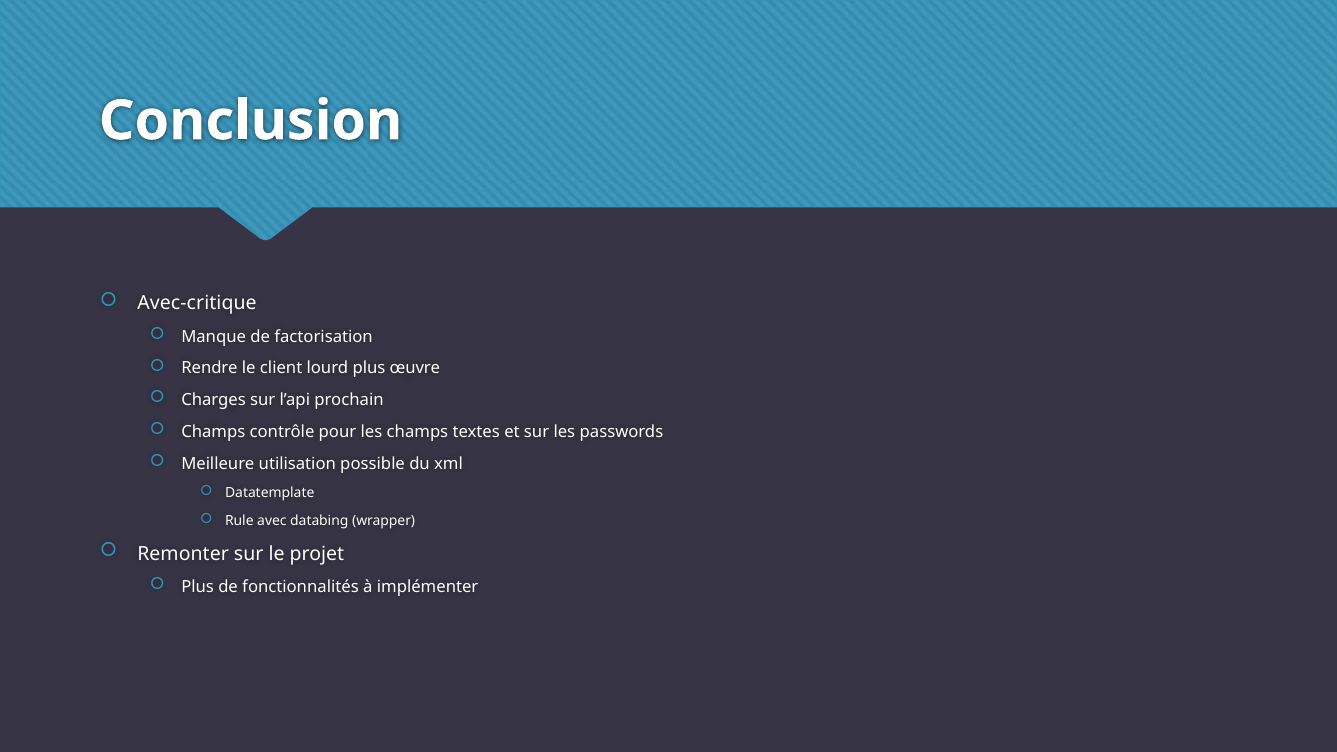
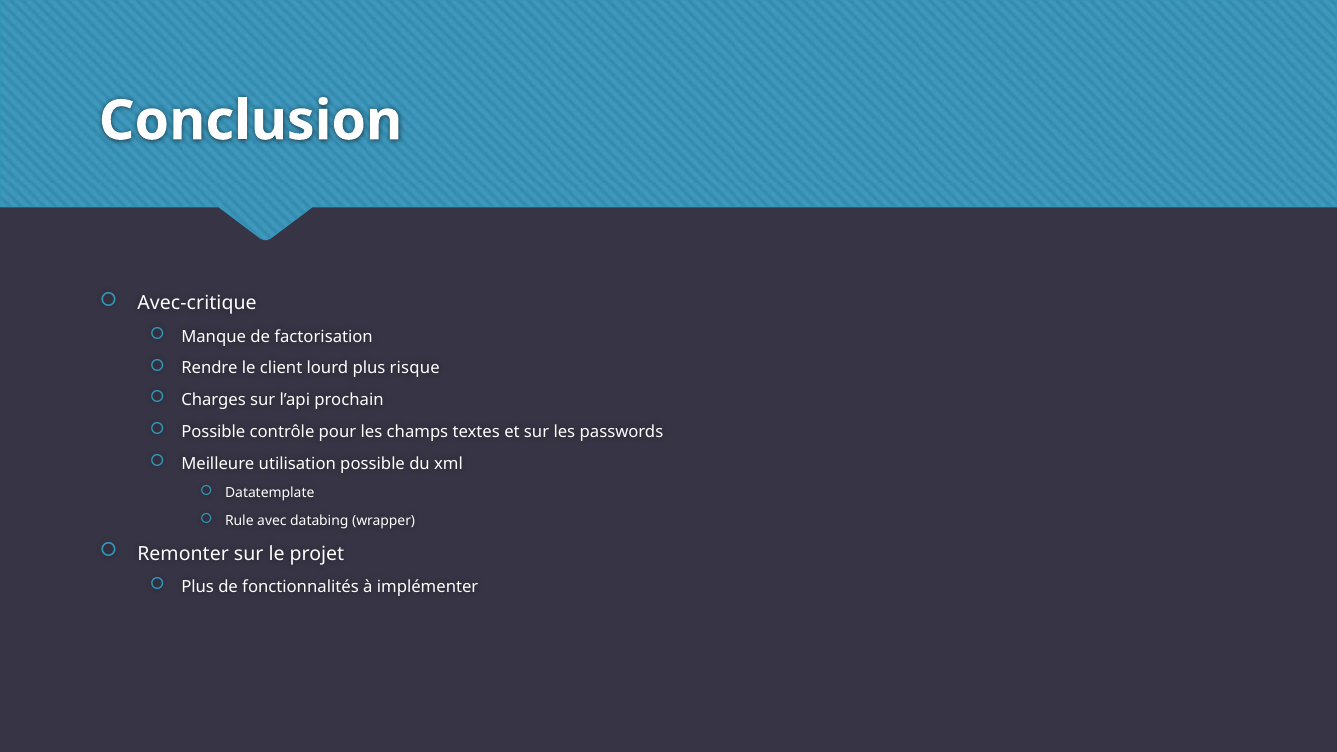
œuvre: œuvre -> risque (415, 368)
Champs: Champs -> Possible (213, 432)
